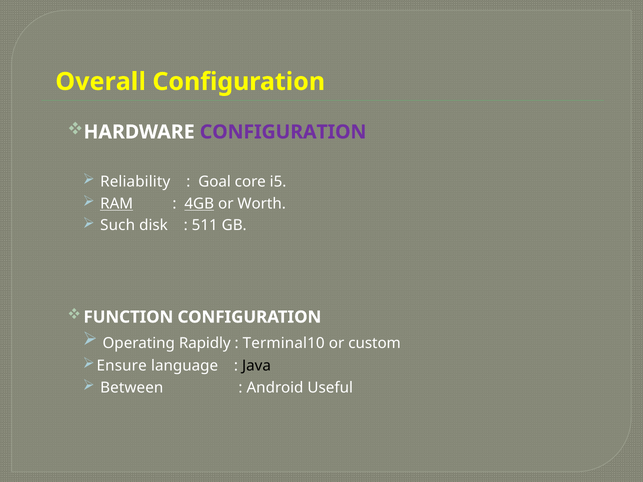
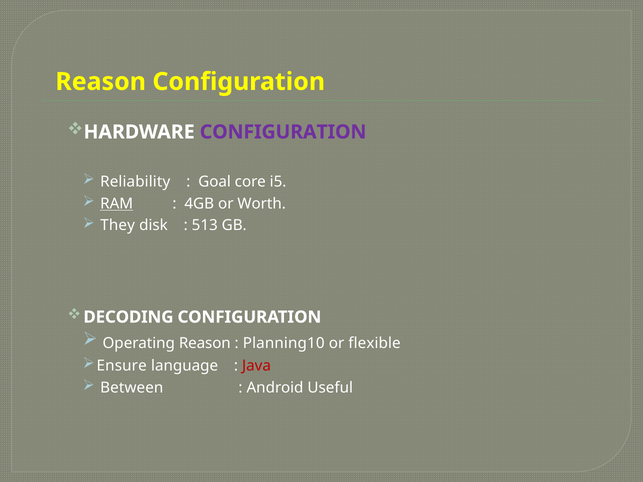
Overall: Overall -> Reason (101, 82)
4GB underline: present -> none (199, 204)
Such: Such -> They (118, 226)
511: 511 -> 513 (205, 226)
FUNCTION: FUNCTION -> DECODING (128, 317)
Operating Rapidly: Rapidly -> Reason (205, 344)
Terminal10: Terminal10 -> Planning10 (284, 344)
custom: custom -> flexible (374, 344)
Java colour: black -> red (256, 366)
